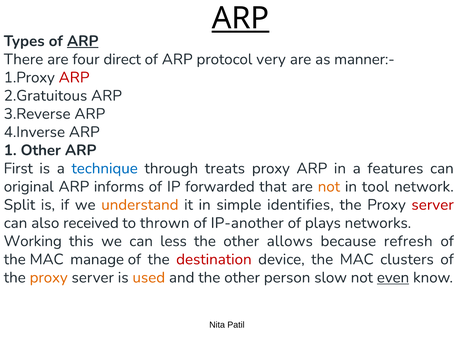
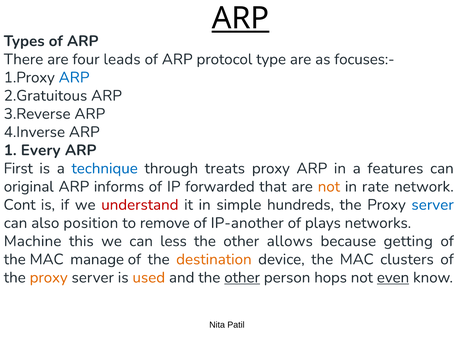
ARP underline: present -> none (83, 41)
direct: direct -> leads (122, 59)
very: very -> type (271, 59)
manner:-: manner:- -> focuses:- (364, 59)
ARP colour: red -> blue (74, 77)
1 Other: Other -> Every (41, 150)
tool: tool -> rate (375, 186)
Split: Split -> Cont (20, 204)
understand colour: orange -> red (140, 204)
identifies: identifies -> hundreds (300, 204)
server colour: red -> blue (433, 204)
received: received -> position (91, 223)
thrown: thrown -> remove (165, 223)
Working: Working -> Machine (33, 241)
refresh: refresh -> getting (408, 241)
destination colour: red -> orange (214, 259)
other underline: none -> present (242, 277)
slow: slow -> hops (331, 277)
